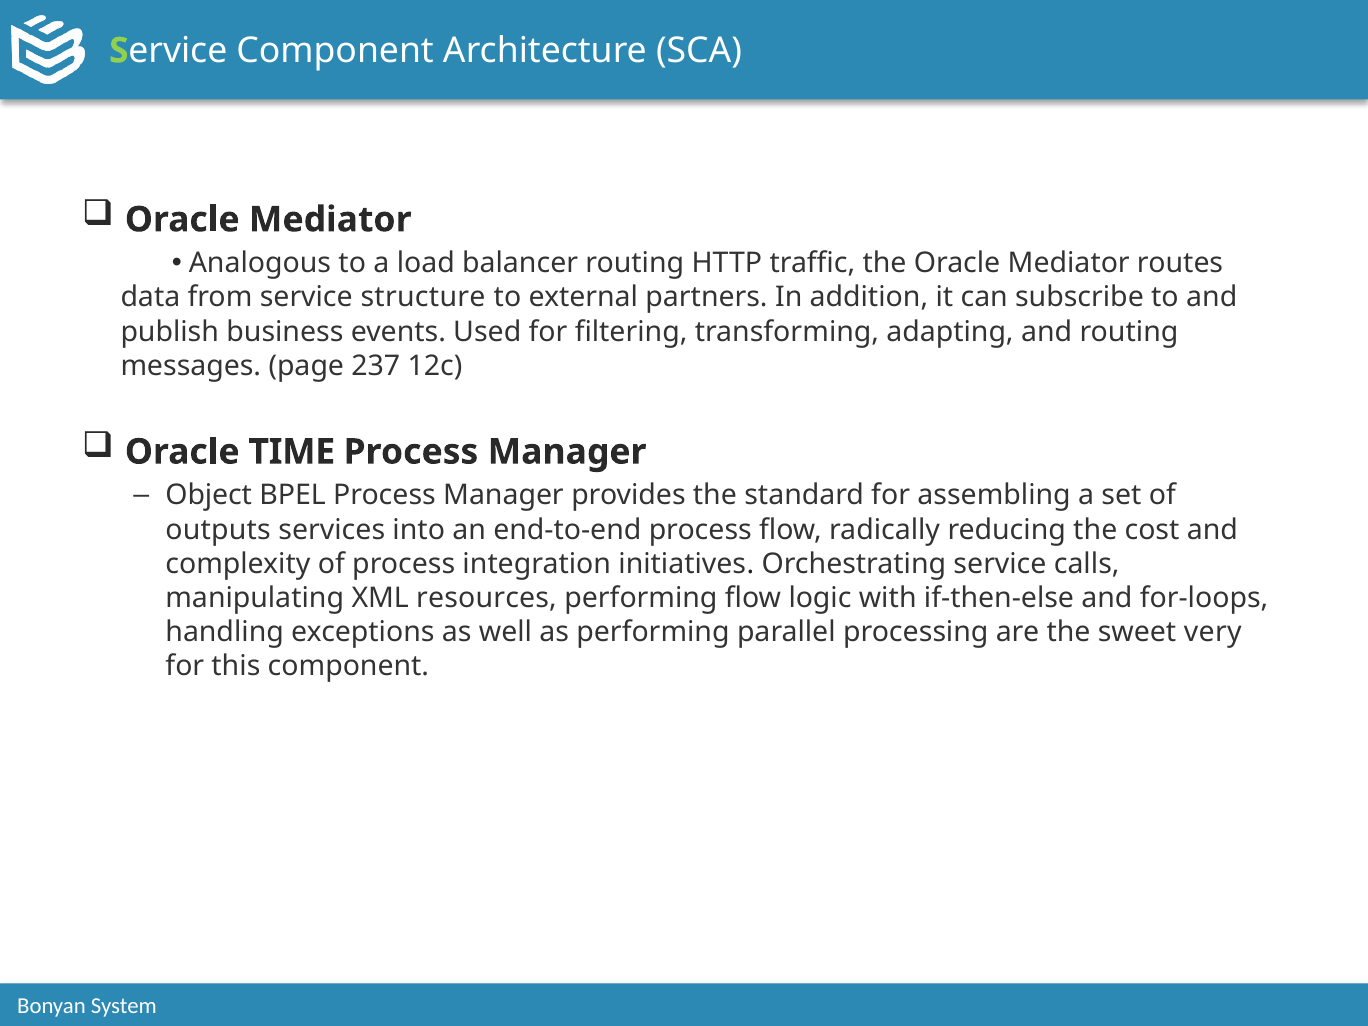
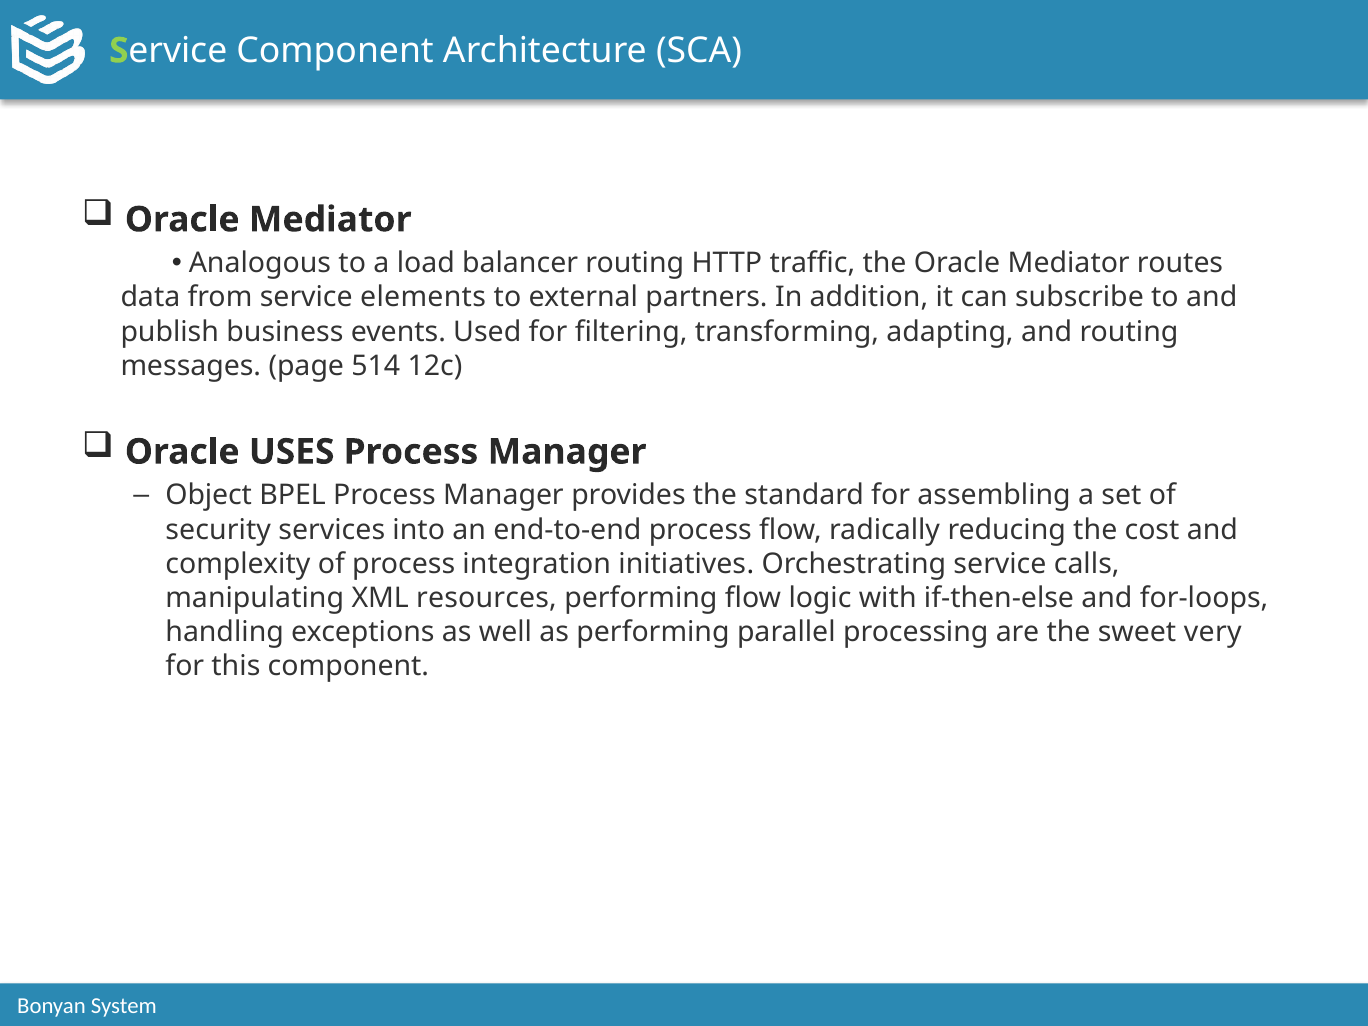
structure: structure -> elements (423, 297)
237: 237 -> 514 (376, 366)
TIME: TIME -> USES (292, 452)
outputs: outputs -> security (218, 530)
